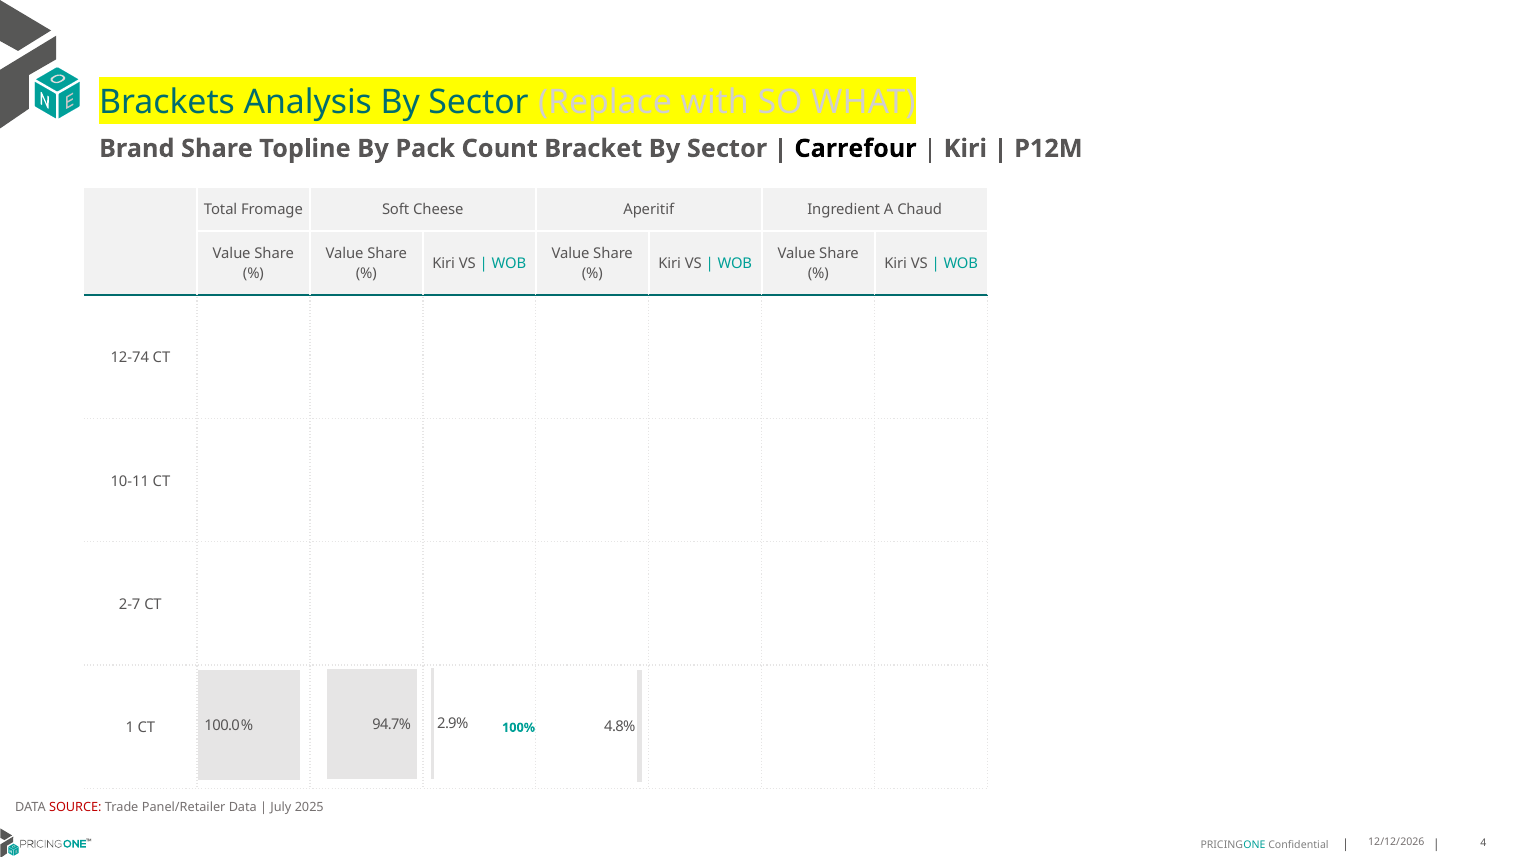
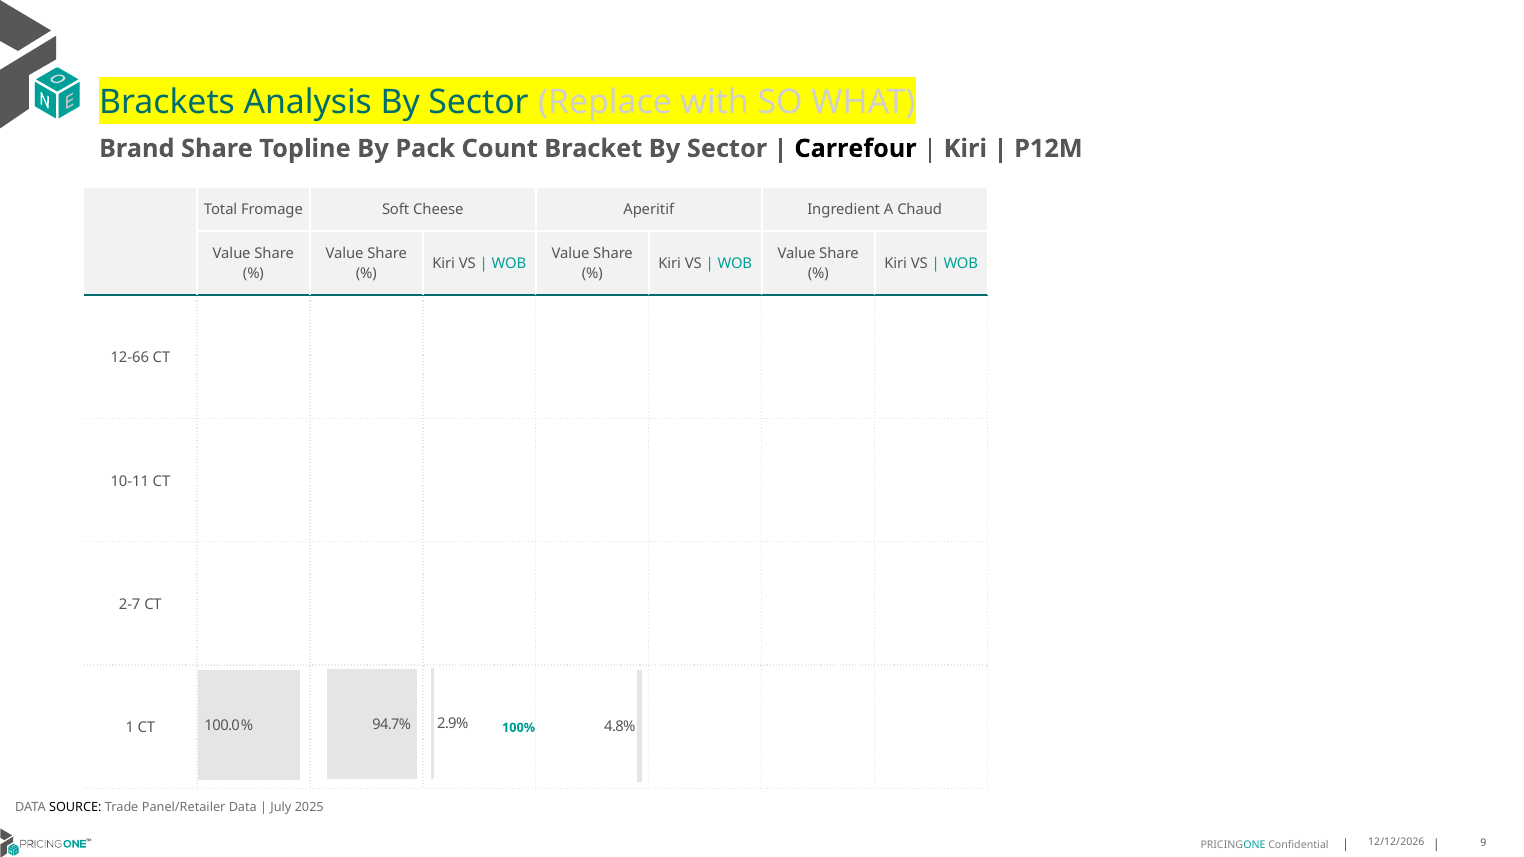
12-74: 12-74 -> 12-66 (130, 358)
SOURCE colour: red -> black (75, 807)
4: 4 -> 9 (1483, 843)
